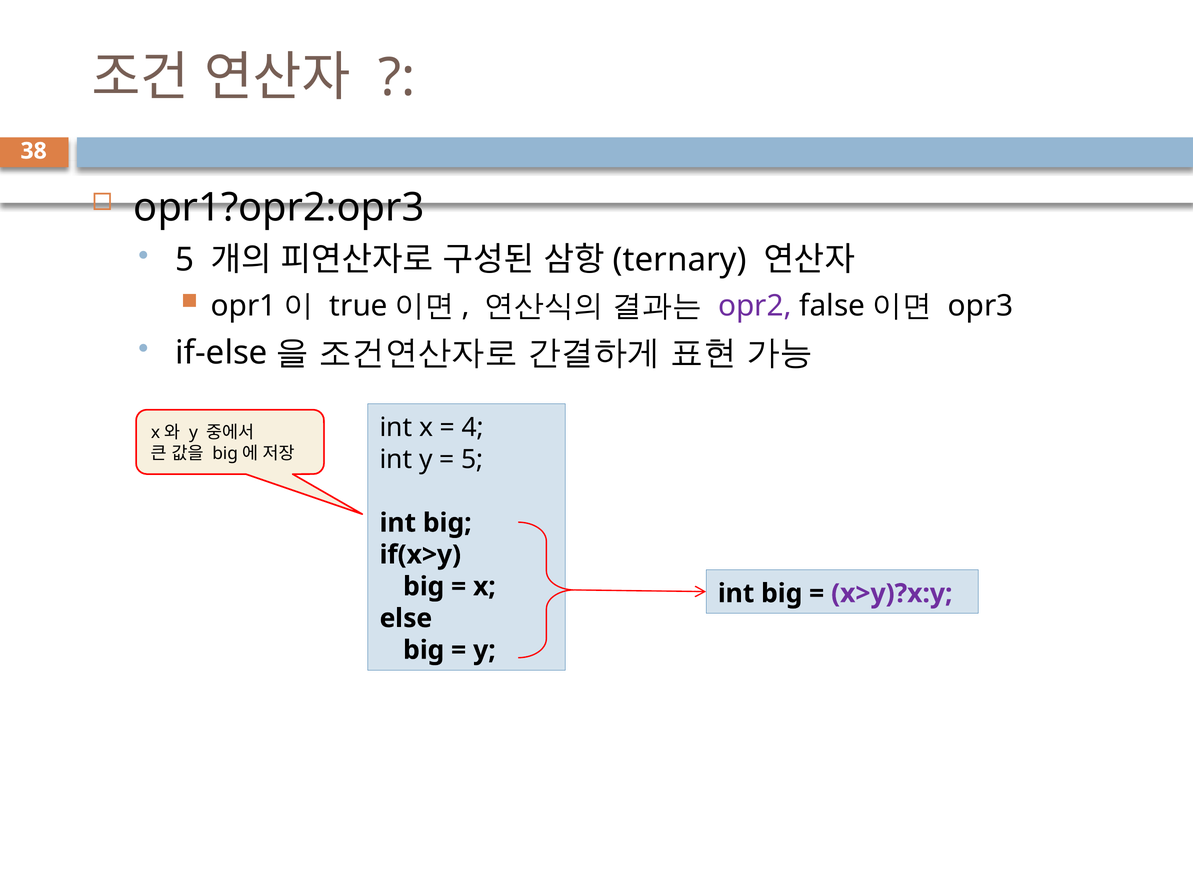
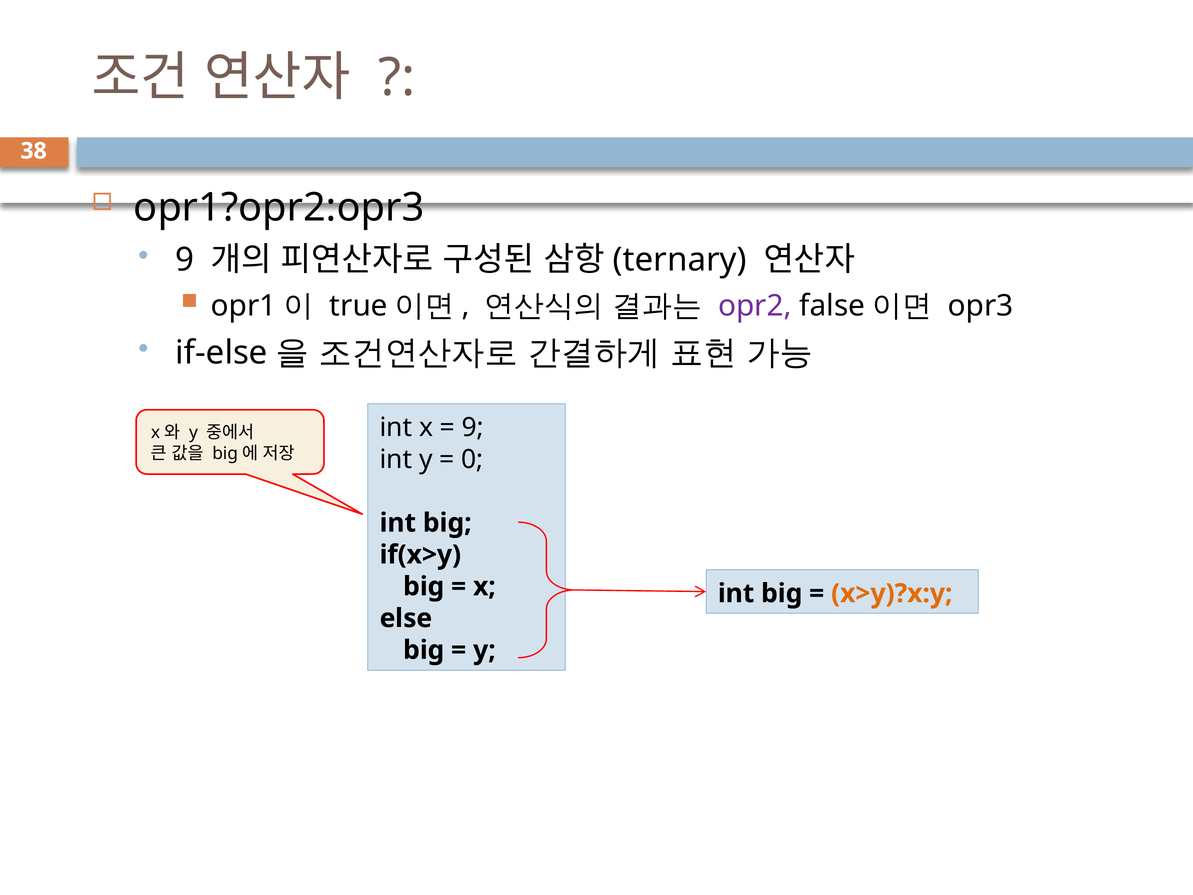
5: 5 -> 9 (185, 260)
4: 4 -> 9 (473, 427)
5: 5 -> 0 (472, 459)
x>y)?x:y colour: purple -> orange (892, 593)
